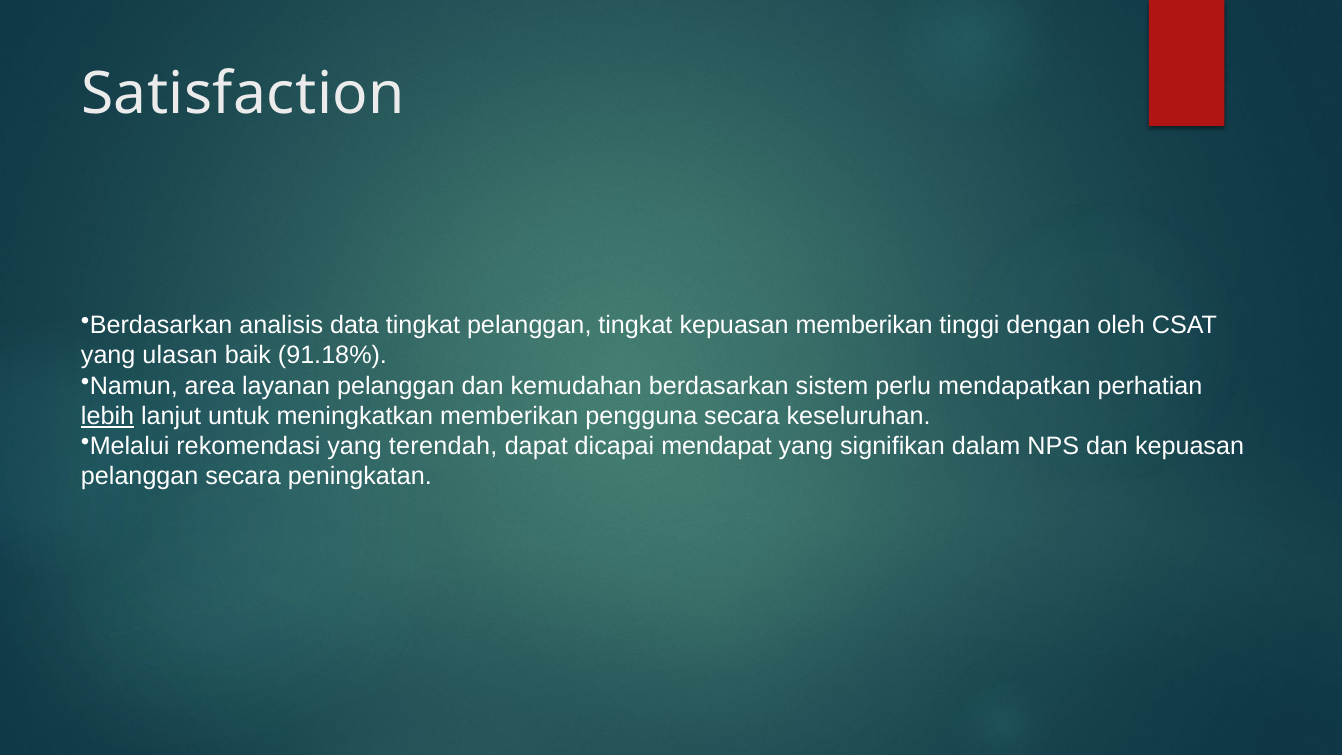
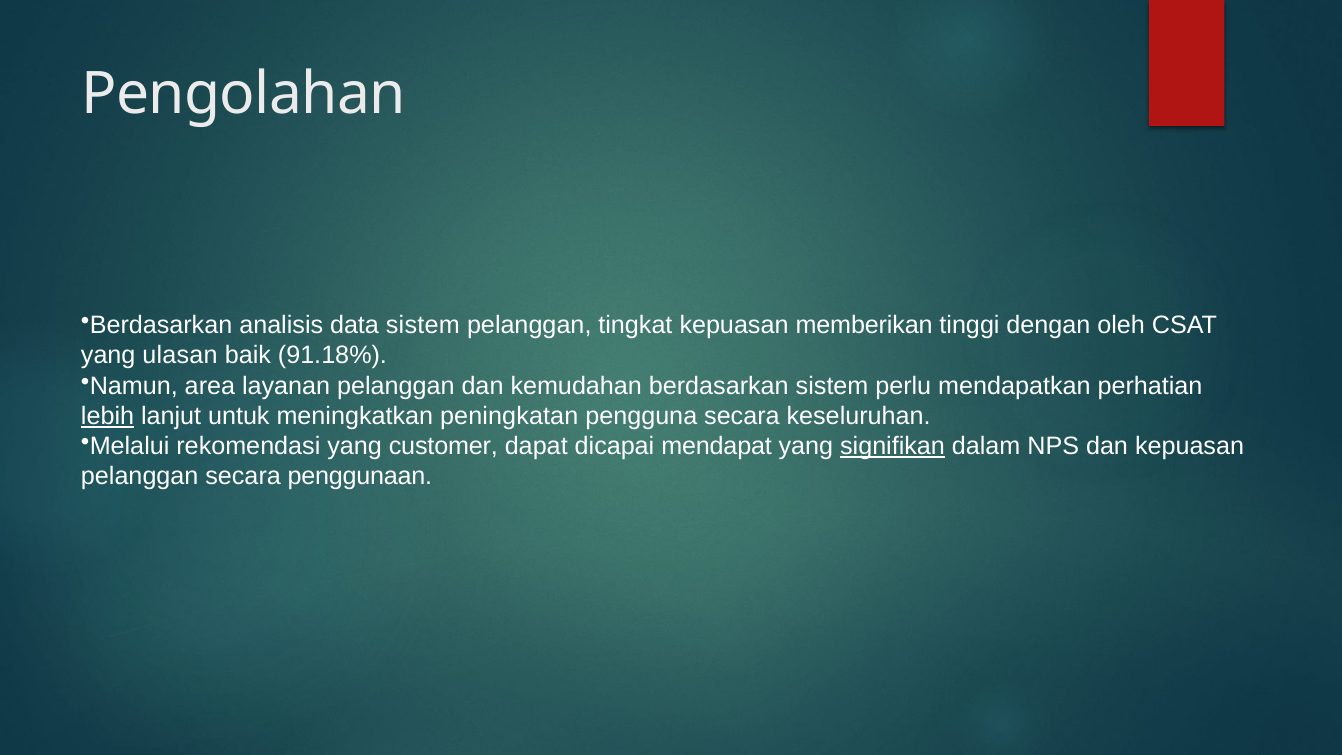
Satisfaction: Satisfaction -> Pengolahan (244, 94)
data tingkat: tingkat -> sistem (423, 325)
meningkatkan memberikan: memberikan -> peningkatan (509, 416)
terendah: terendah -> customer (443, 446)
signifikan underline: none -> present (893, 446)
peningkatan: peningkatan -> penggunaan (360, 476)
